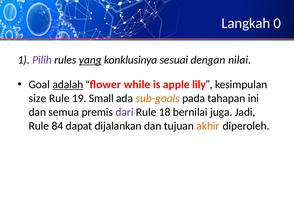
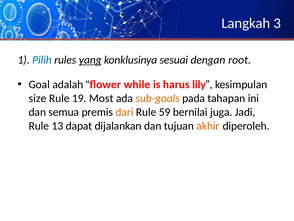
0: 0 -> 3 (277, 23)
Pilih colour: purple -> blue (42, 60)
nilai: nilai -> root (240, 60)
adalah underline: present -> none (68, 84)
apple: apple -> harus (176, 84)
Small: Small -> Most (101, 98)
dari colour: purple -> orange (124, 112)
18: 18 -> 59 (165, 112)
84: 84 -> 13 (57, 126)
